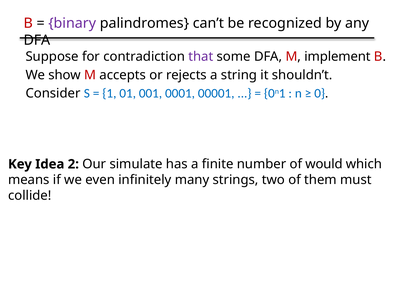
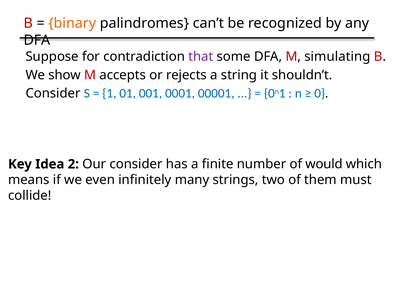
binary colour: purple -> orange (72, 23)
implement: implement -> simulating (337, 57)
Our simulate: simulate -> consider (136, 164)
